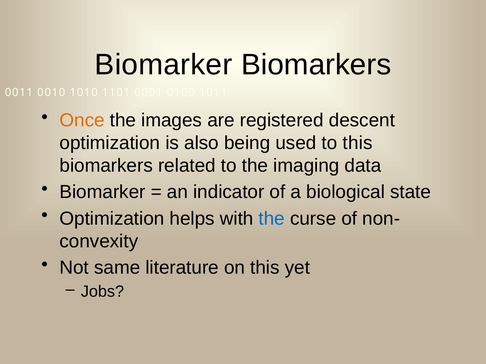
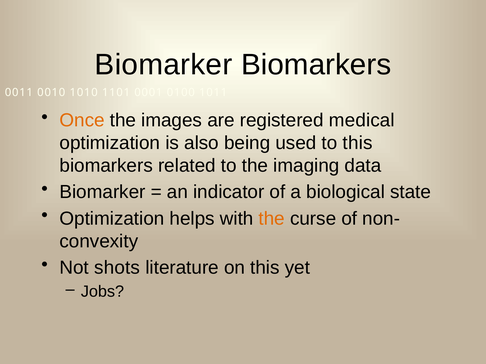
descent: descent -> medical (362, 120)
the colour: blue -> orange (272, 219)
same: same -> shots (117, 268)
